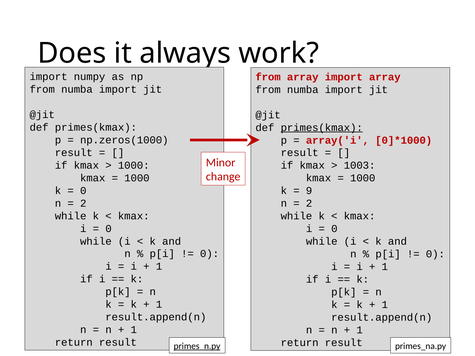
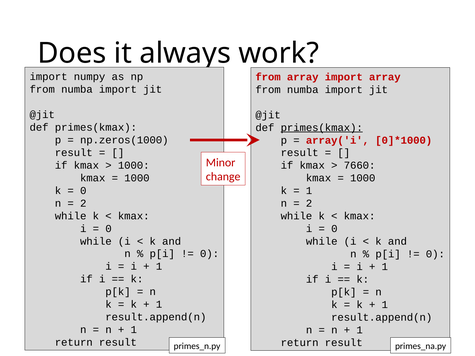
1003: 1003 -> 7660 (360, 166)
9: 9 -> 1 (309, 191)
primes_n.py underline: present -> none (197, 346)
